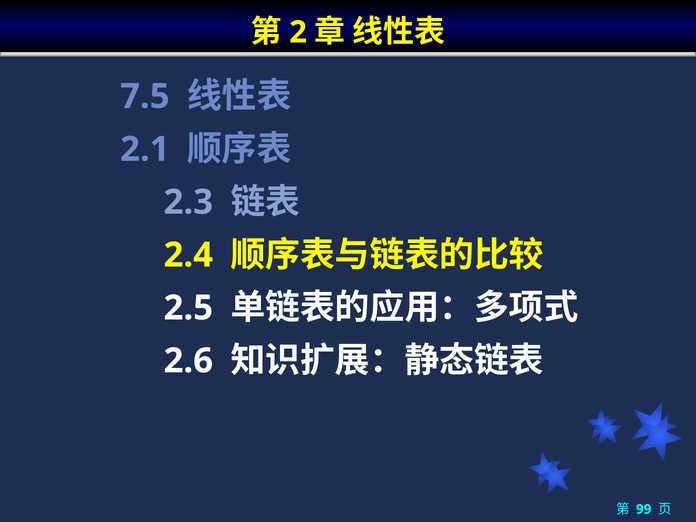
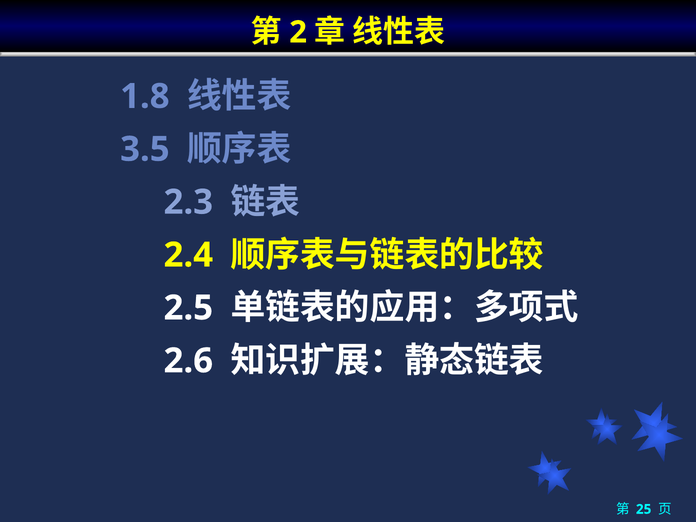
7.5: 7.5 -> 1.8 (145, 96)
2.1: 2.1 -> 3.5 (145, 149)
99: 99 -> 25 (644, 509)
